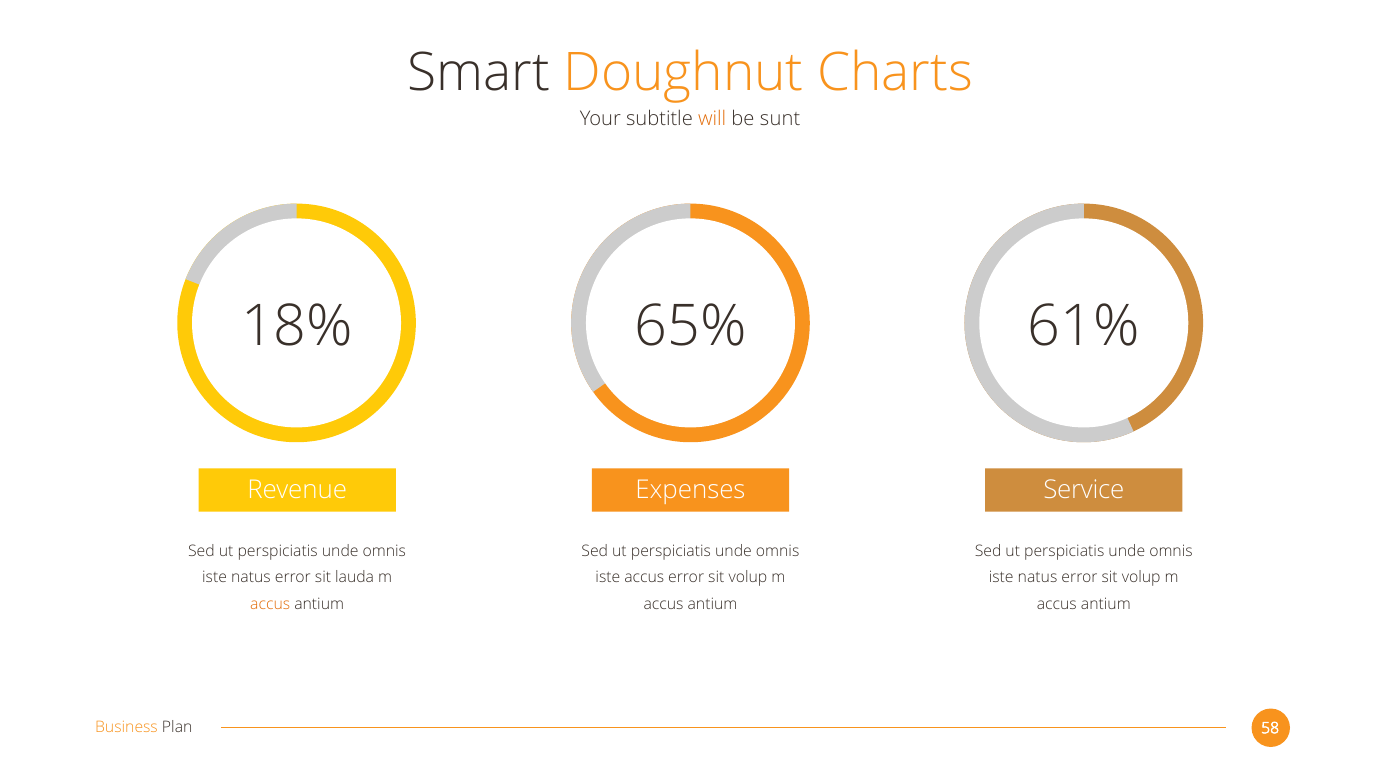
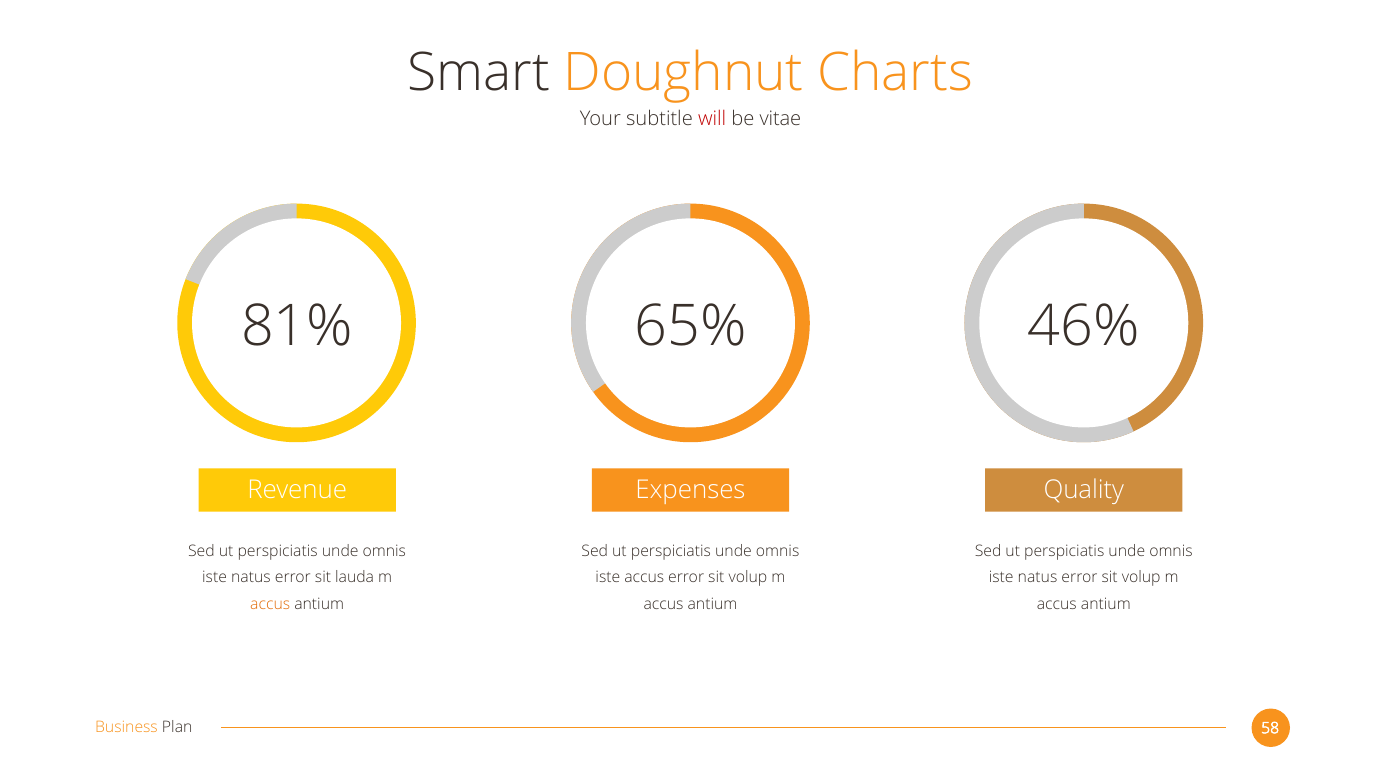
will colour: orange -> red (712, 119)
sunt: sunt -> vitae (780, 119)
18%: 18% -> 81% (297, 326)
61%: 61% -> 46% (1084, 326)
Service: Service -> Quality (1084, 490)
